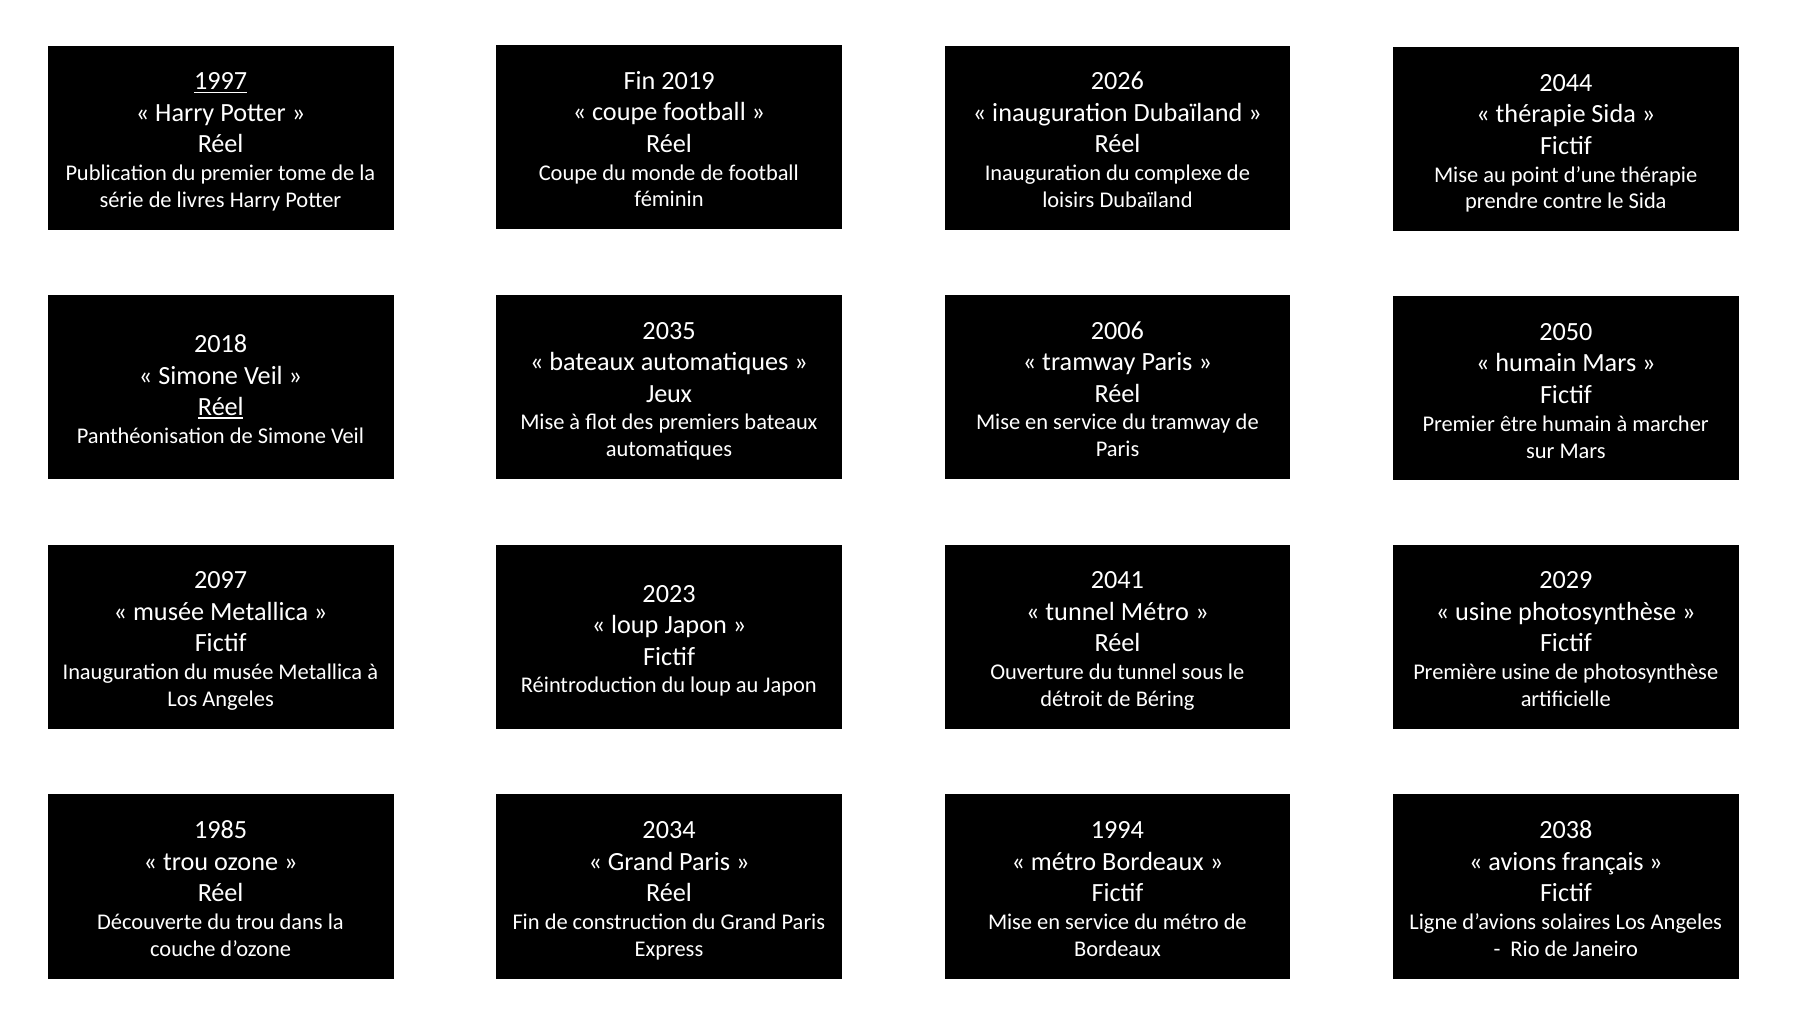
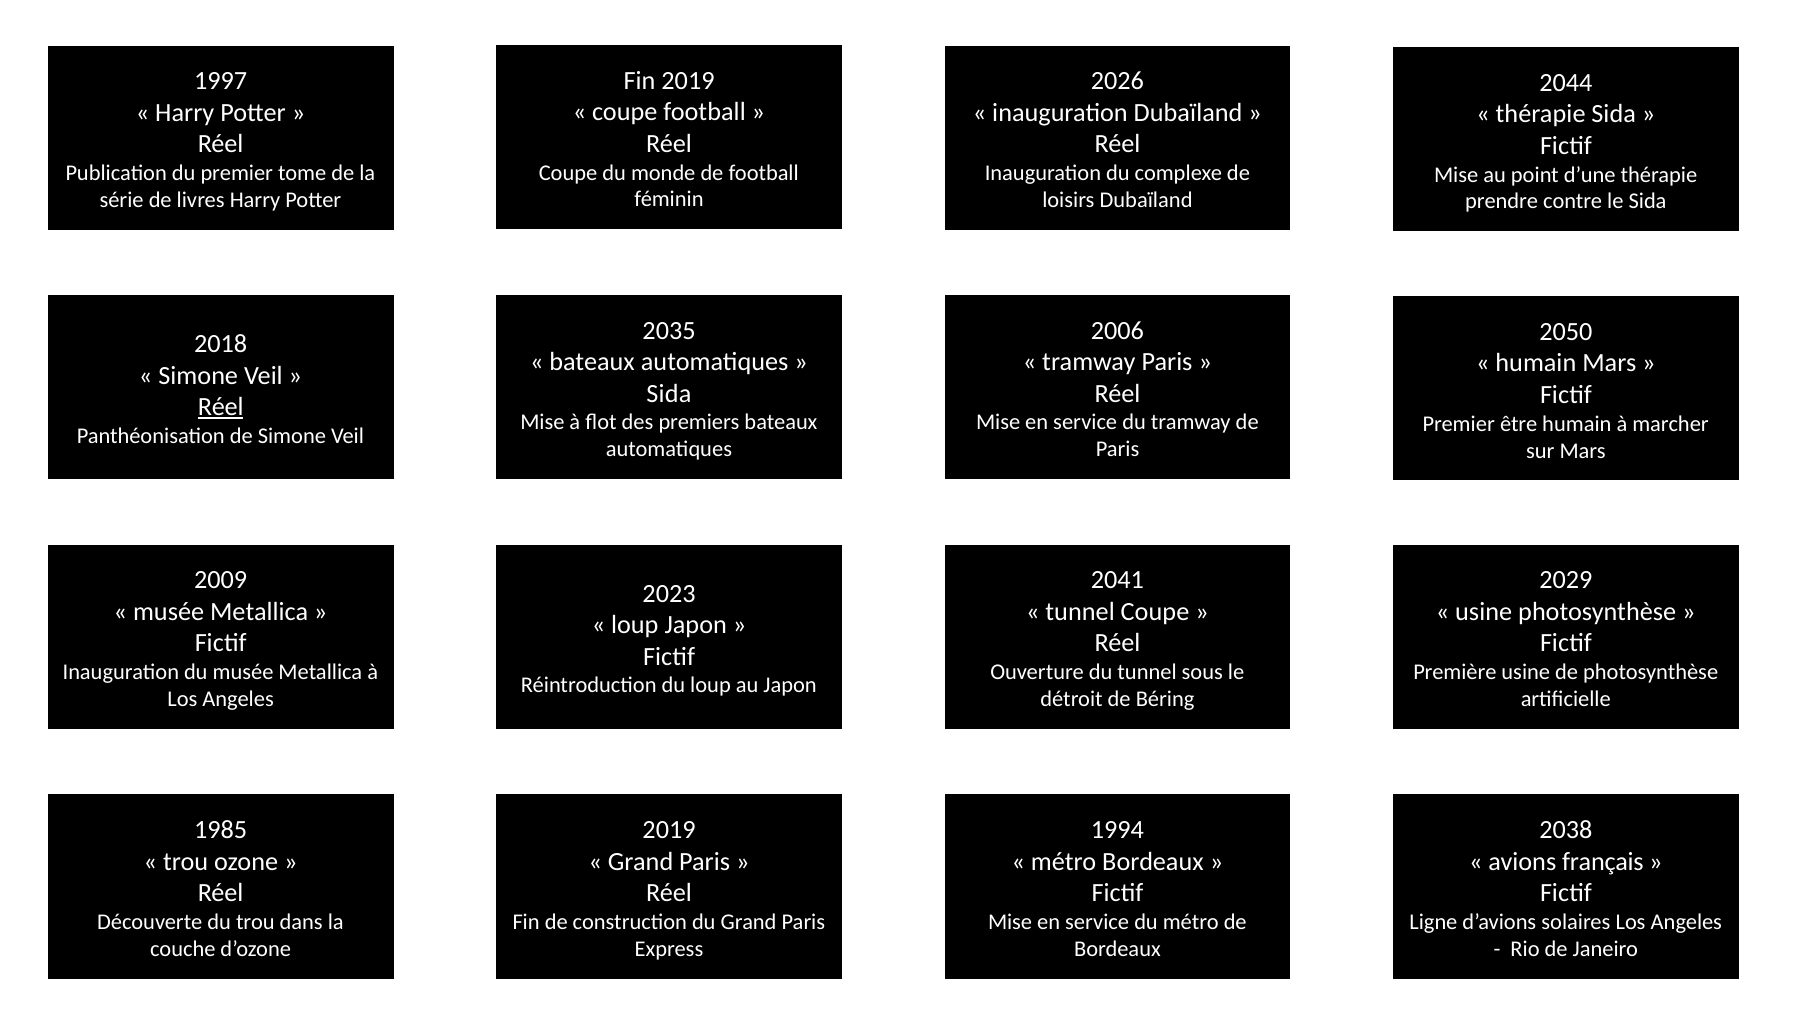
1997 underline: present -> none (221, 81)
Jeux: Jeux -> Sida (669, 394)
2097: 2097 -> 2009 (221, 580)
tunnel Métro: Métro -> Coupe (1155, 612)
2034: 2034 -> 2019 (669, 830)
